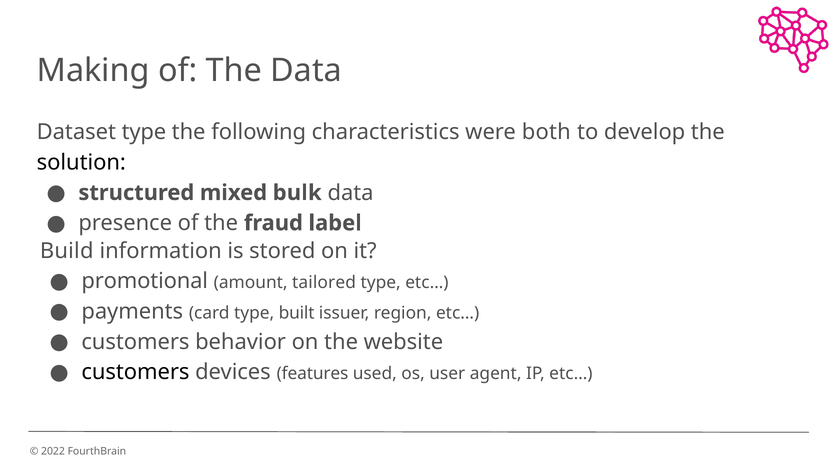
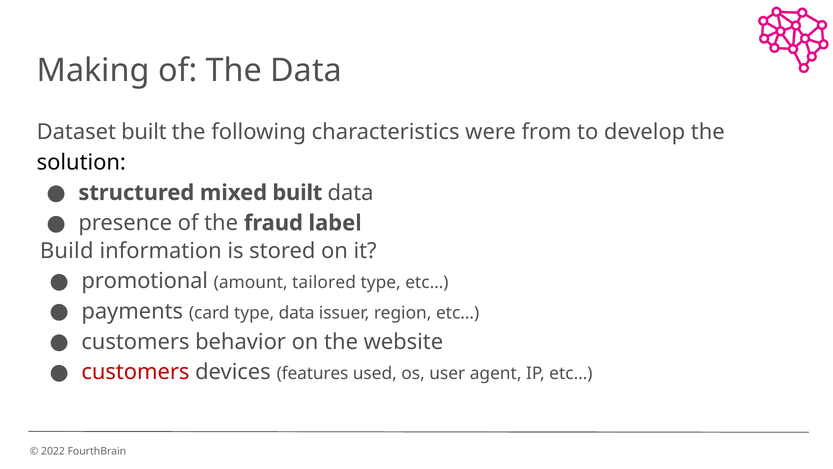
Dataset type: type -> built (144, 132)
both: both -> from (547, 132)
mixed bulk: bulk -> built (297, 193)
type built: built -> data (297, 313)
customers colour: black -> red (135, 372)
